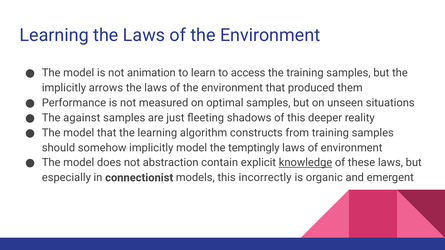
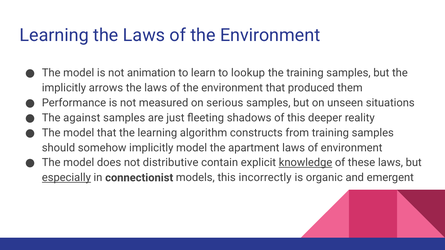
access: access -> lookup (248, 73)
optimal: optimal -> serious (225, 103)
temptingly: temptingly -> apartment (254, 148)
abstraction: abstraction -> distributive (171, 163)
especially underline: none -> present (66, 178)
